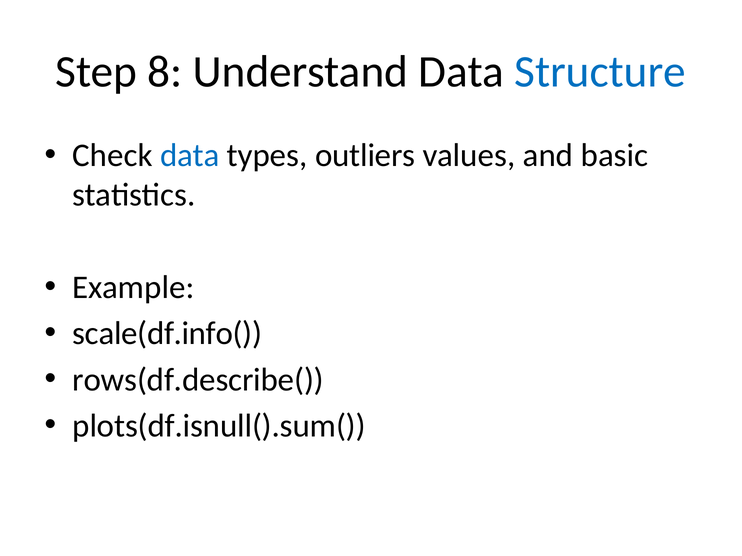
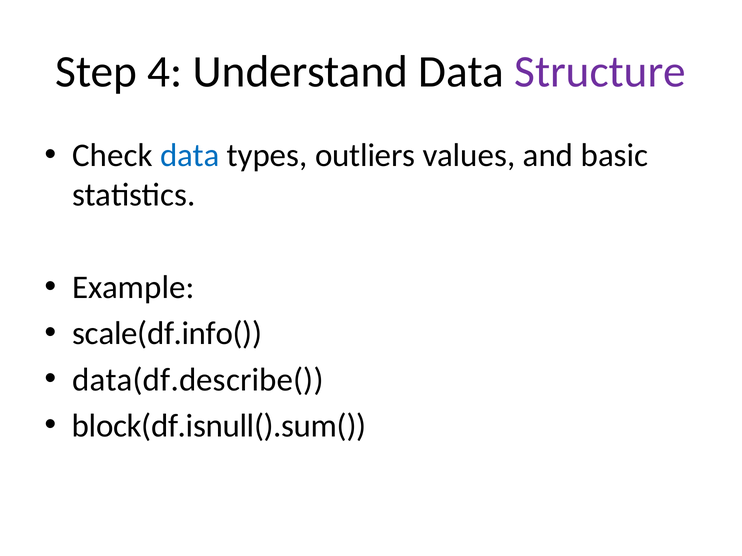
8: 8 -> 4 (165, 72)
Structure colour: blue -> purple (600, 72)
rows(df.describe(: rows(df.describe( -> data(df.describe( (198, 380)
plots(df.isnull().sum(: plots(df.isnull().sum( -> block(df.isnull().sum( (219, 426)
